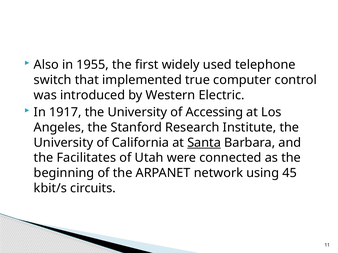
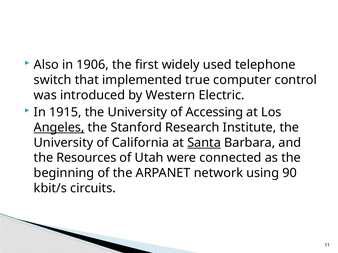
1955: 1955 -> 1906 (93, 65)
1917: 1917 -> 1915 (65, 112)
Angeles underline: none -> present (59, 128)
Facilitates: Facilitates -> Resources (86, 158)
45: 45 -> 90 (290, 173)
